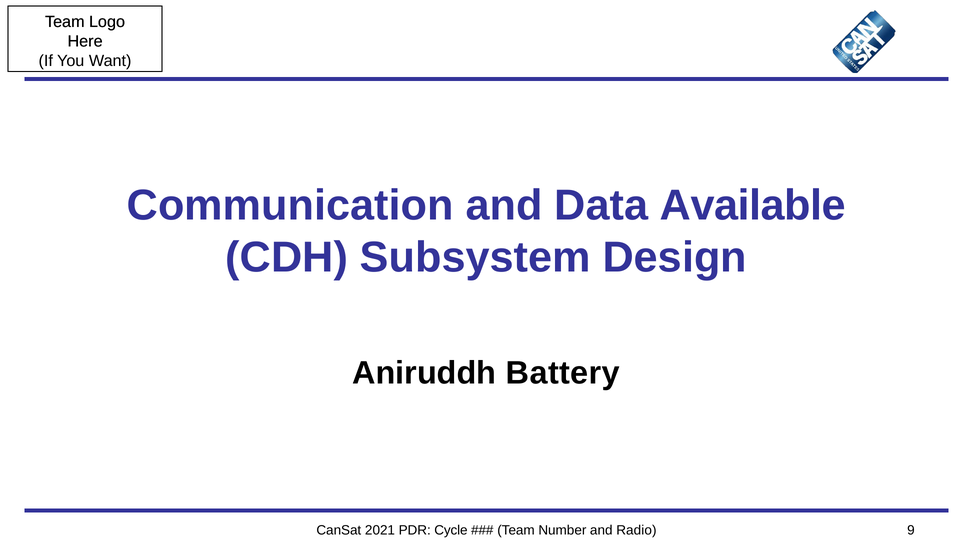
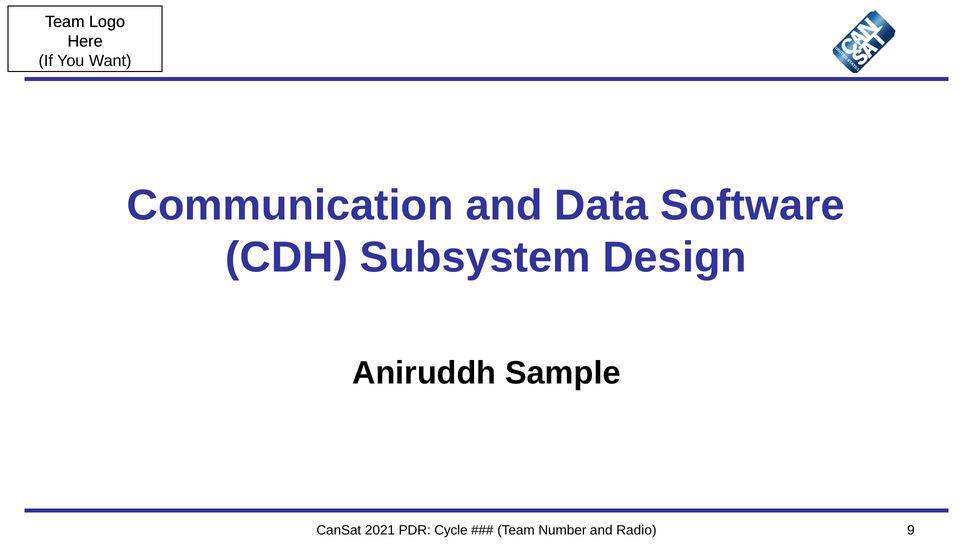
Available: Available -> Software (753, 206)
Battery: Battery -> Sample (563, 373)
